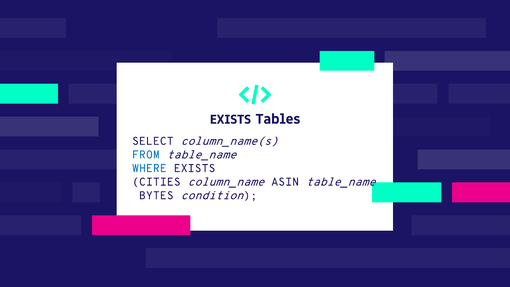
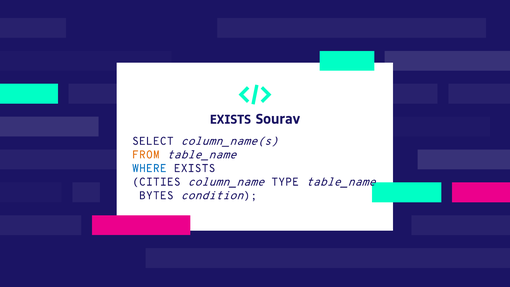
Tables: Tables -> Sourav (278, 119)
FROM colour: blue -> orange (146, 155)
ASIN: ASIN -> TYPE (285, 182)
